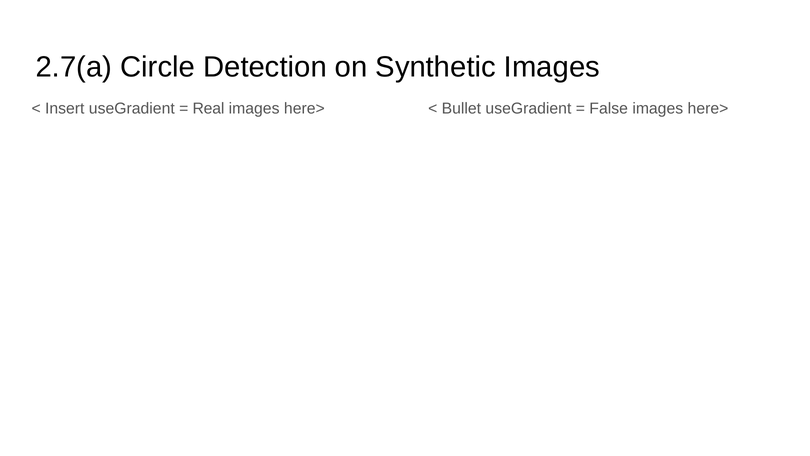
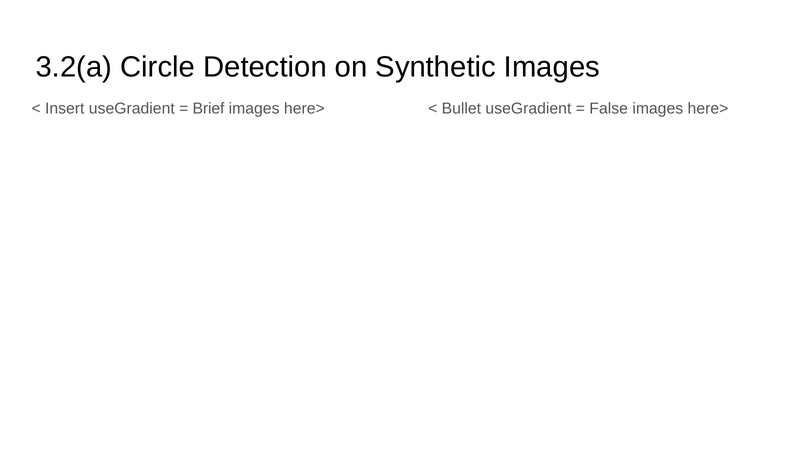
2.7(a: 2.7(a -> 3.2(a (74, 67)
Real: Real -> Brief (208, 109)
